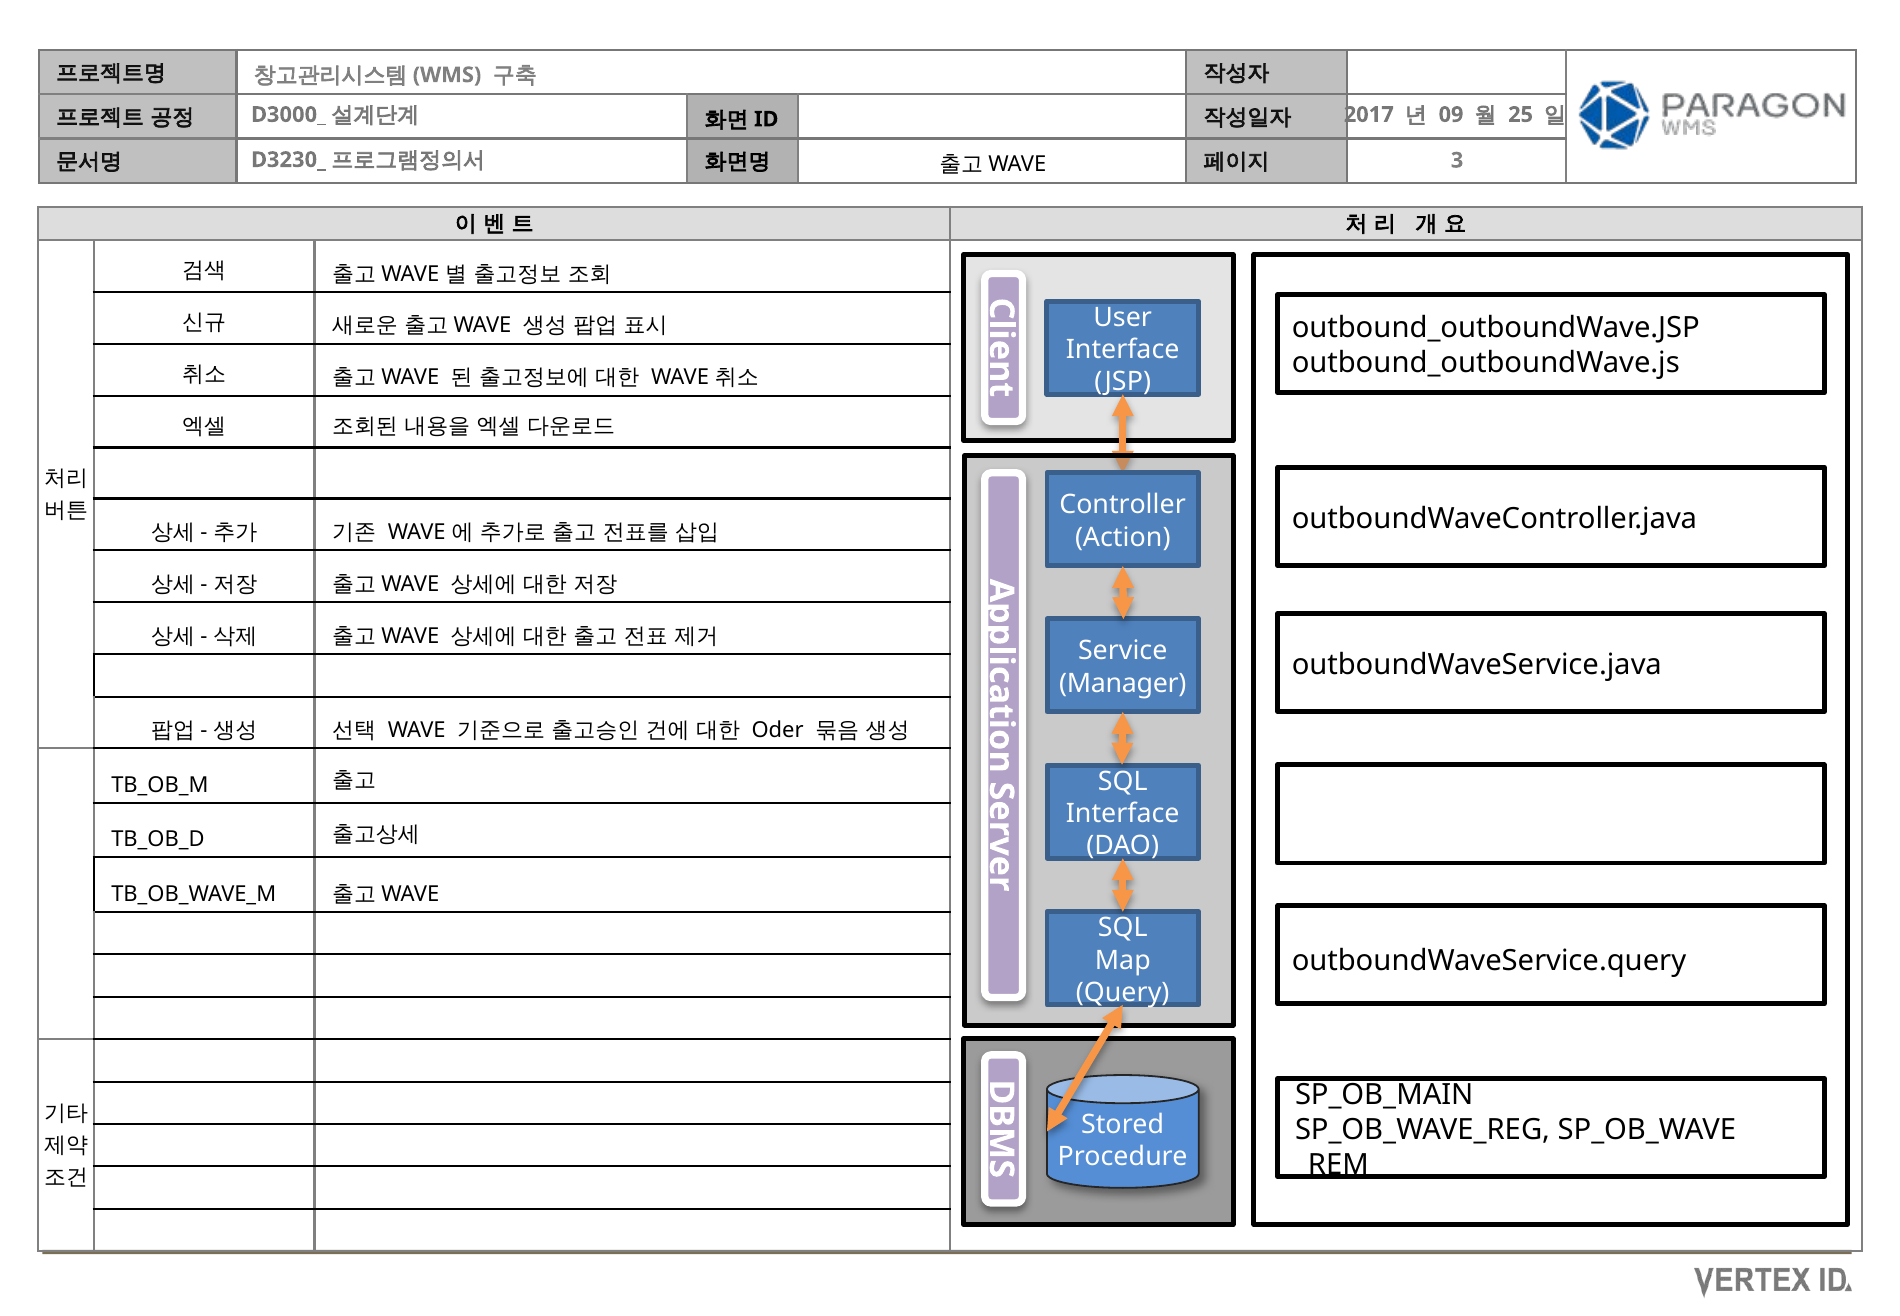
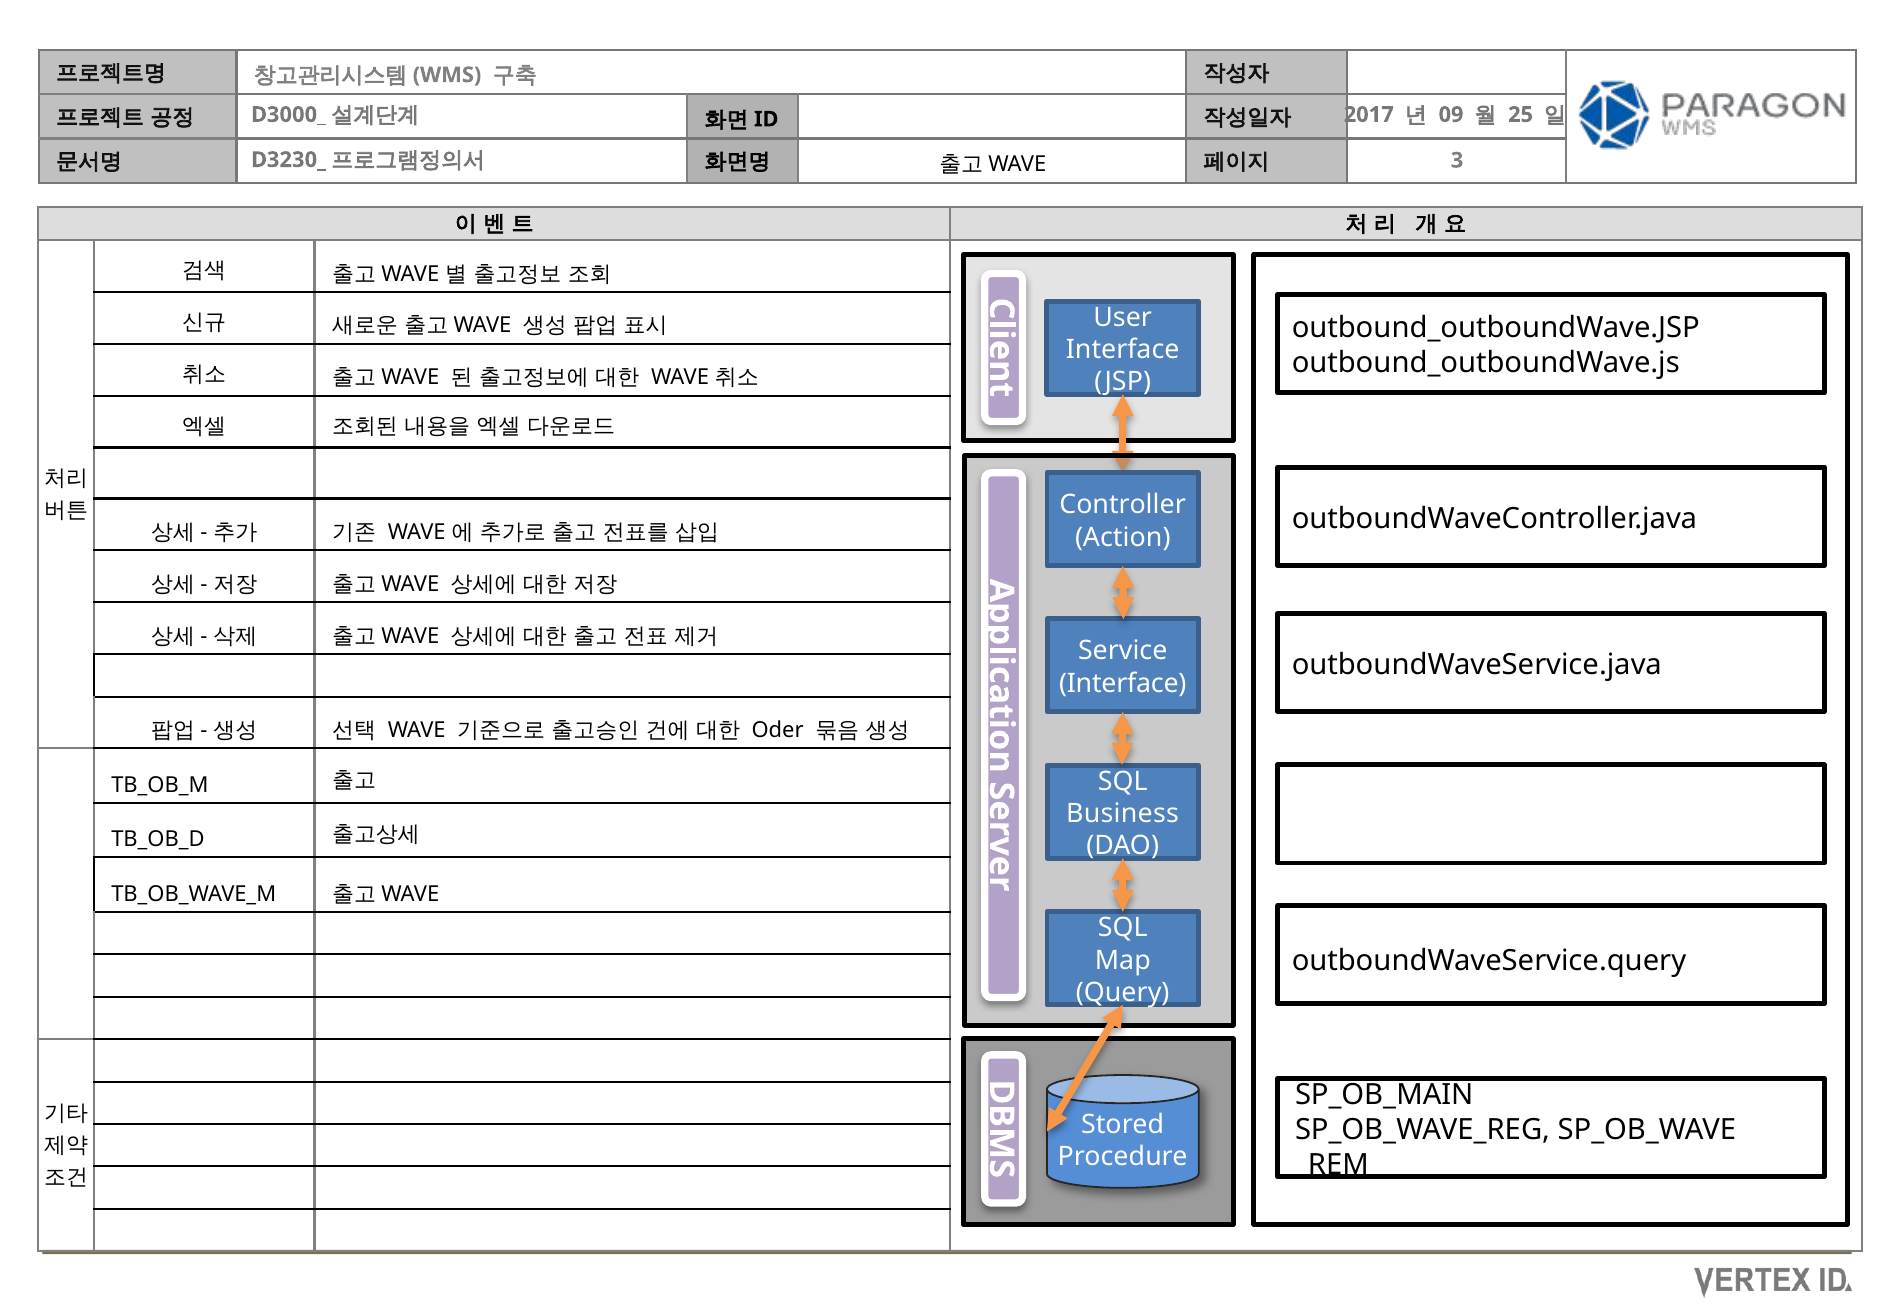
Manager: Manager -> Interface (1123, 683)
Interface: Interface -> Business (1123, 813)
